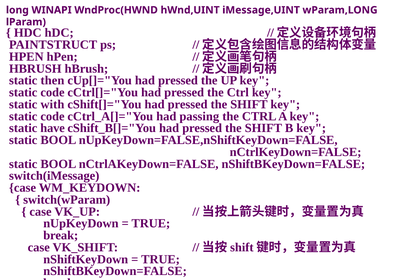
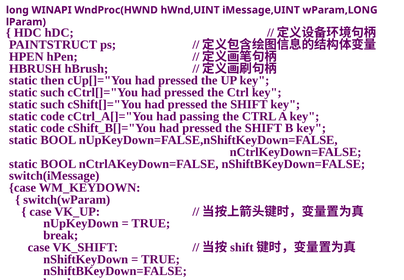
code: code -> such (53, 92)
with: with -> such (53, 104)
have: have -> code (52, 128)
